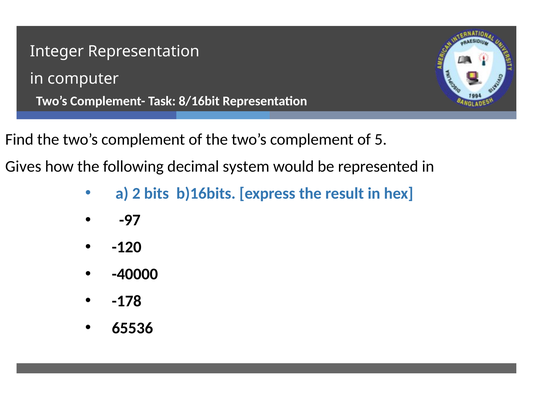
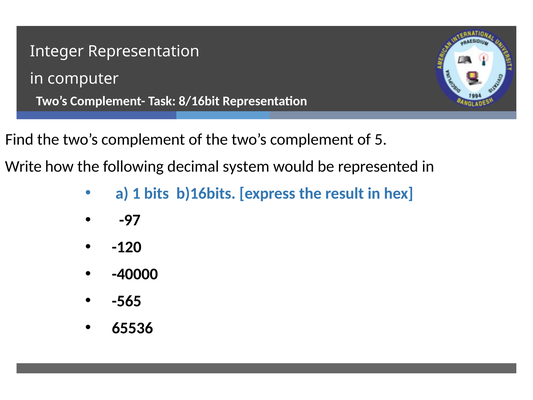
Gives: Gives -> Write (23, 166)
2: 2 -> 1 (136, 193)
-178: -178 -> -565 (127, 301)
